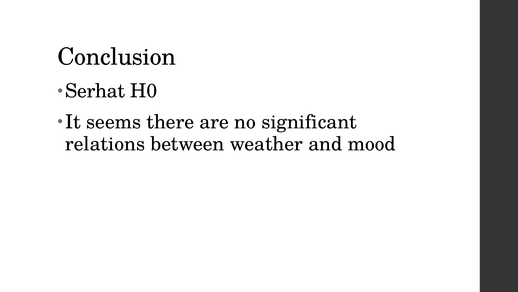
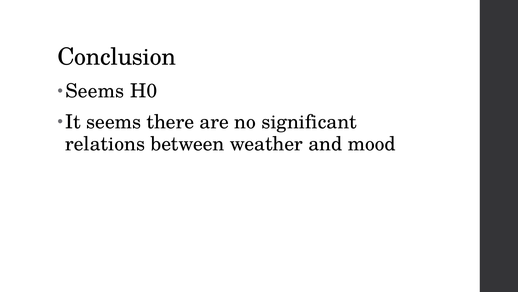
Serhat: Serhat -> Seems (95, 91)
